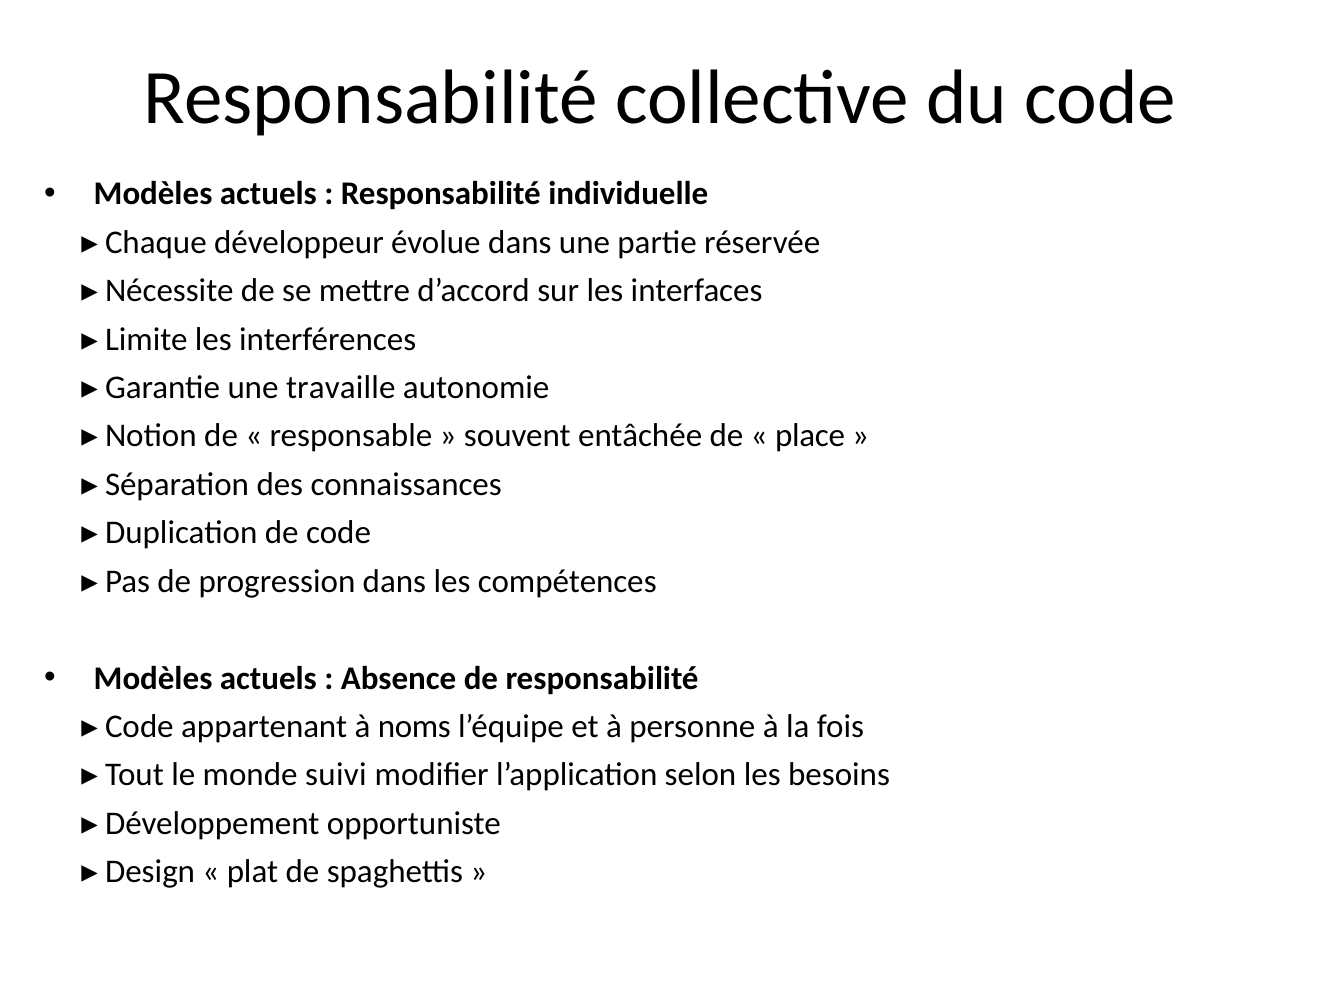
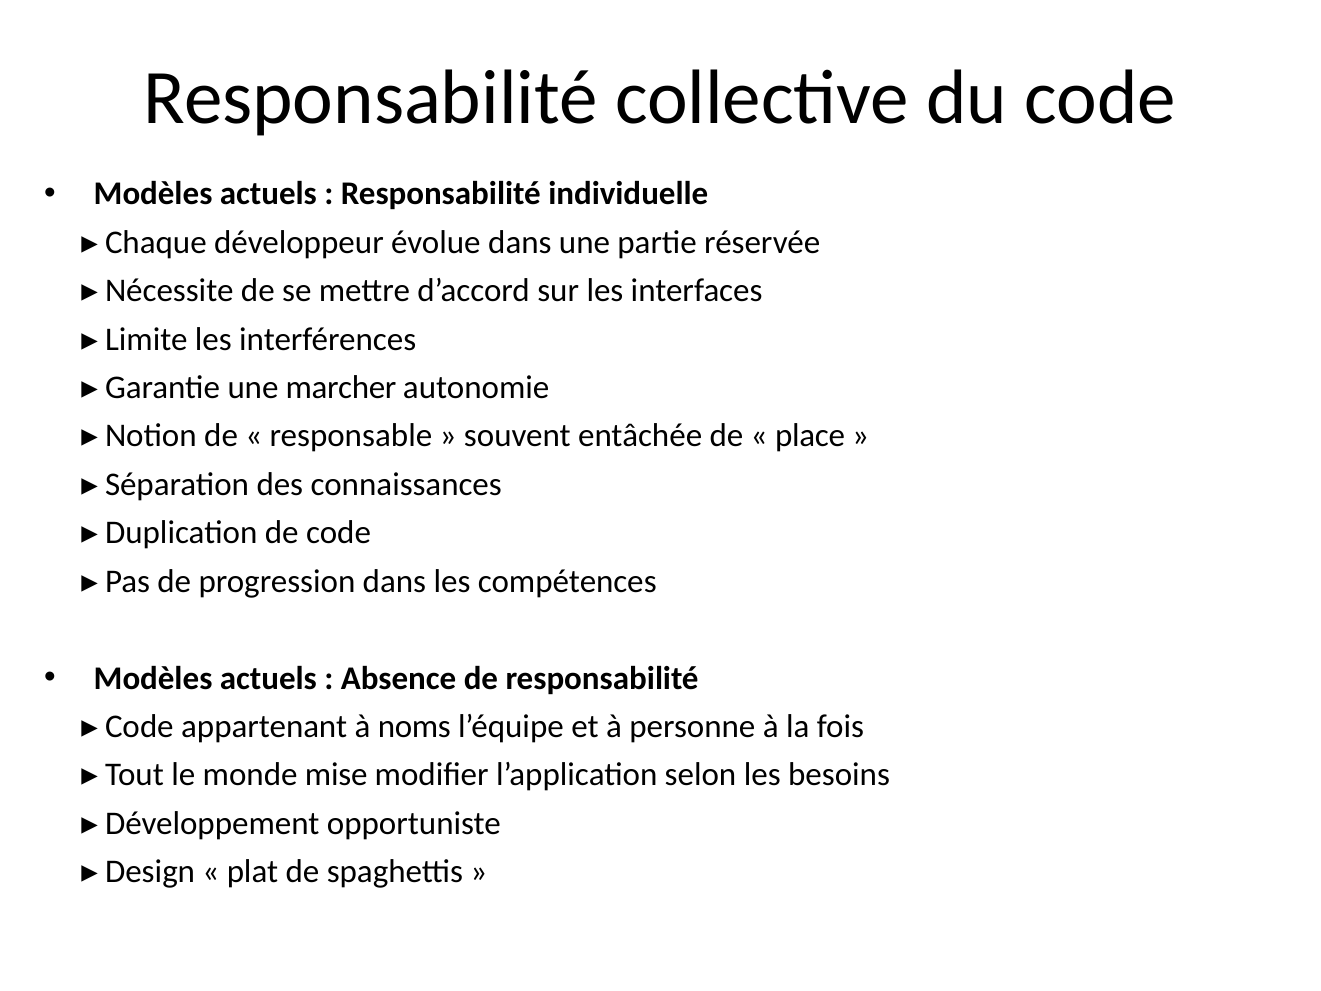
travaille: travaille -> marcher (341, 388)
suivi: suivi -> mise (336, 775)
